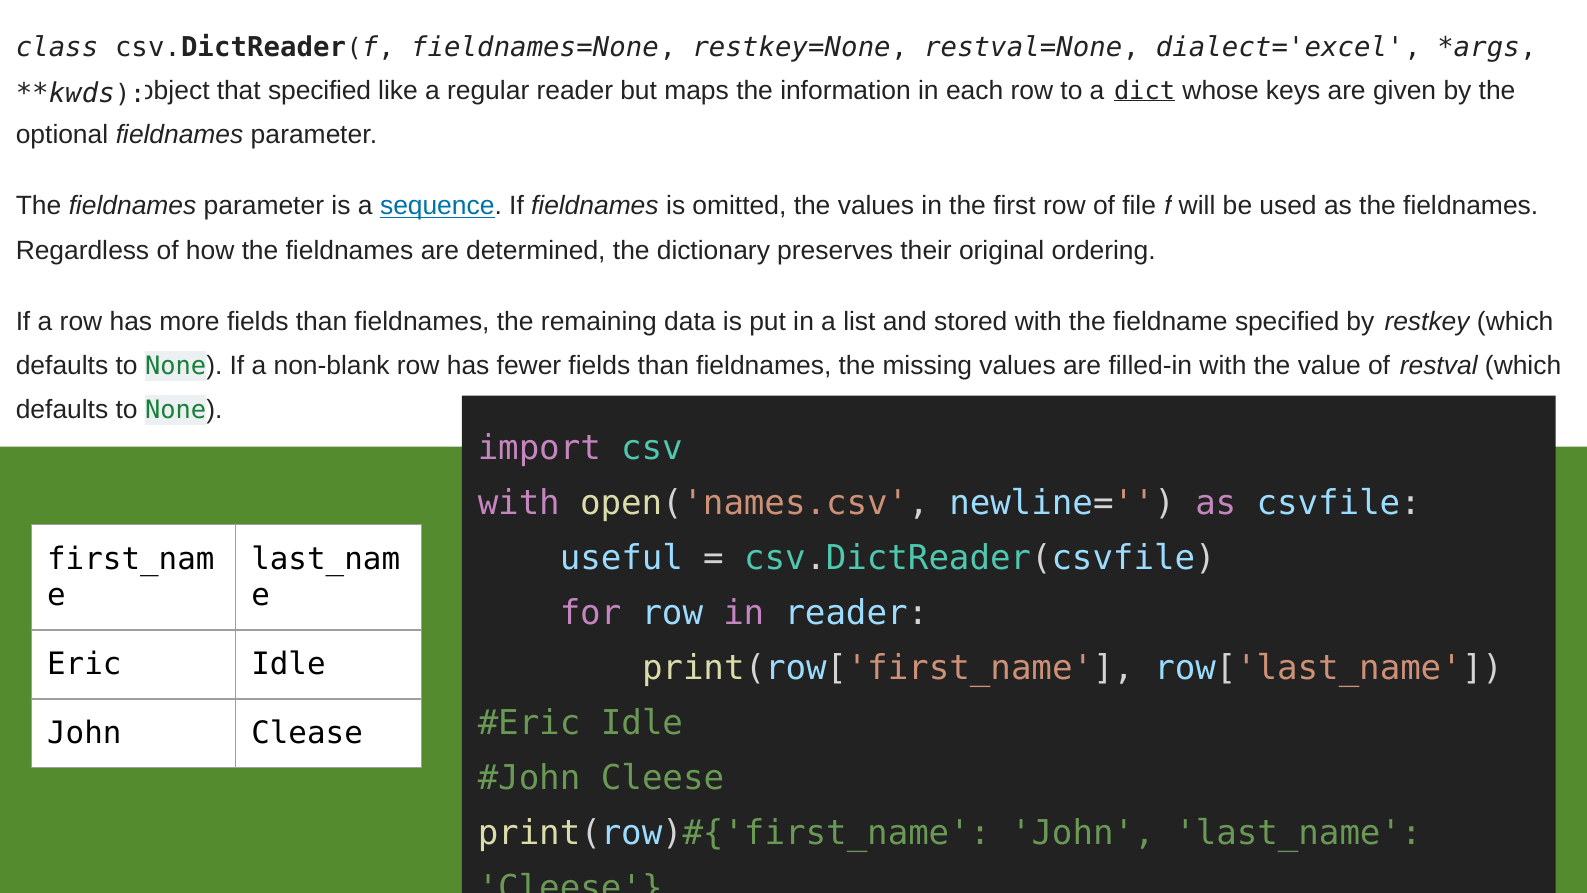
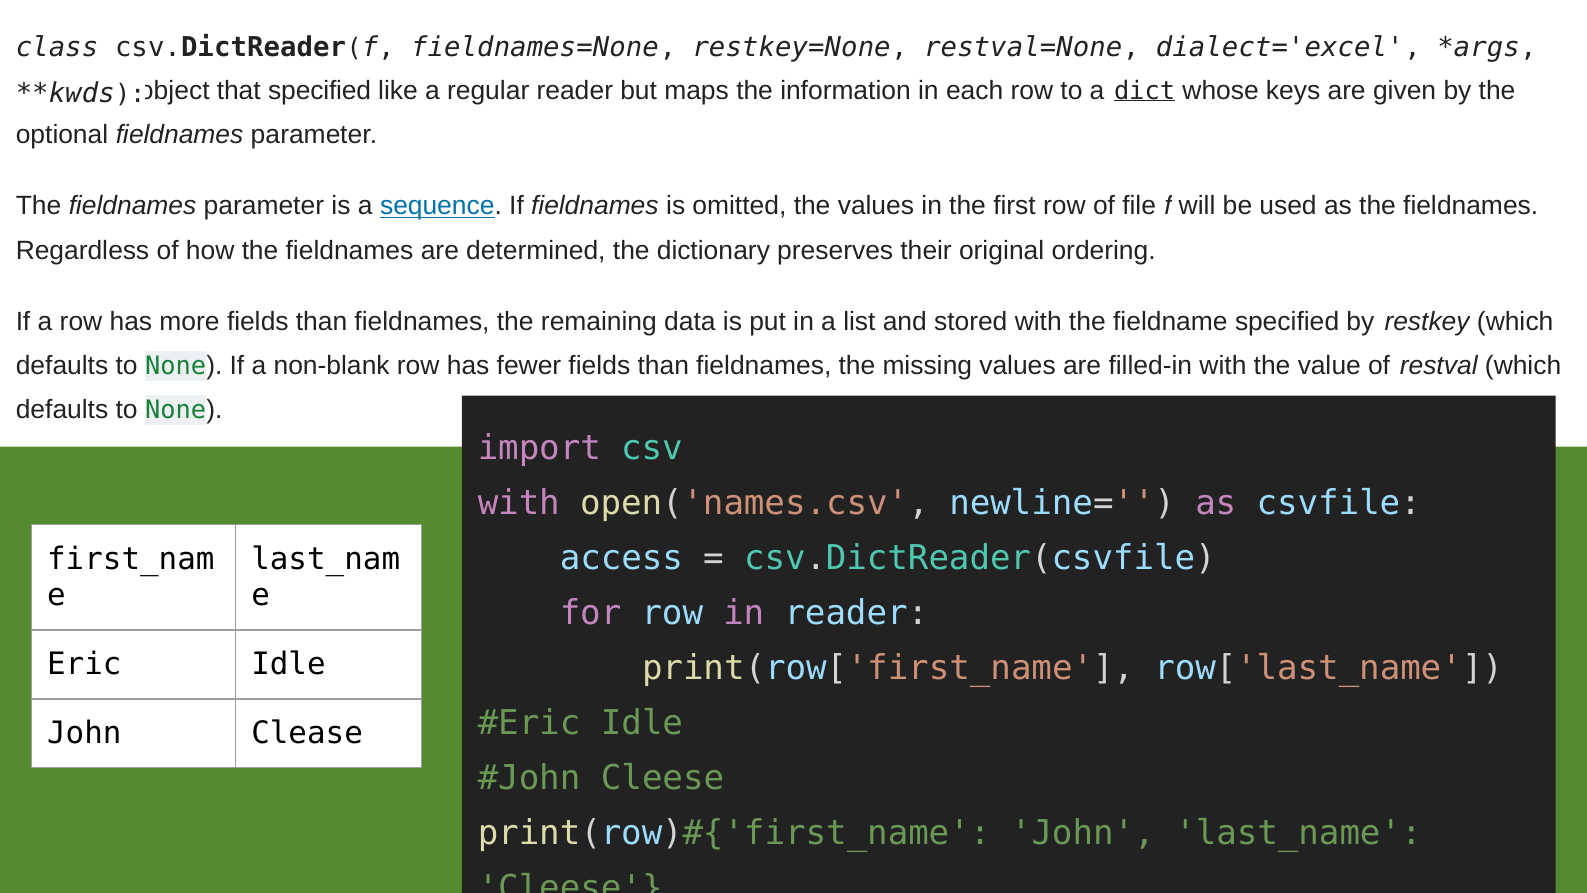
useful: useful -> access (621, 558)
